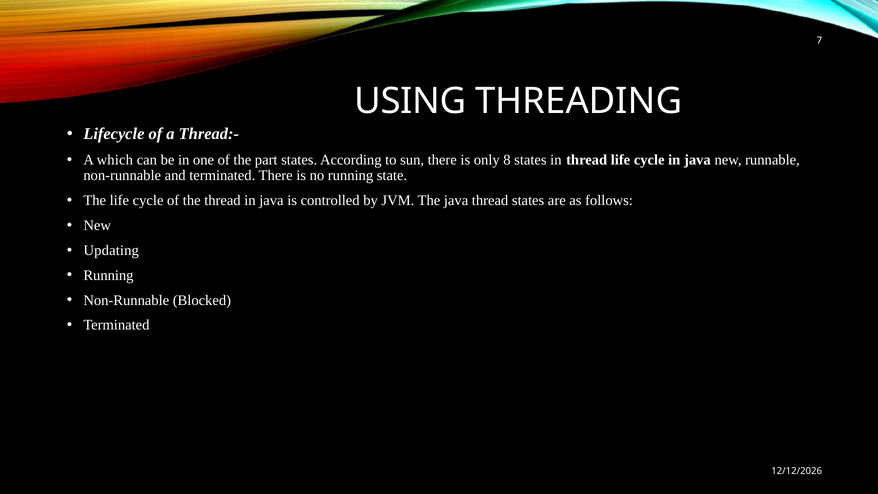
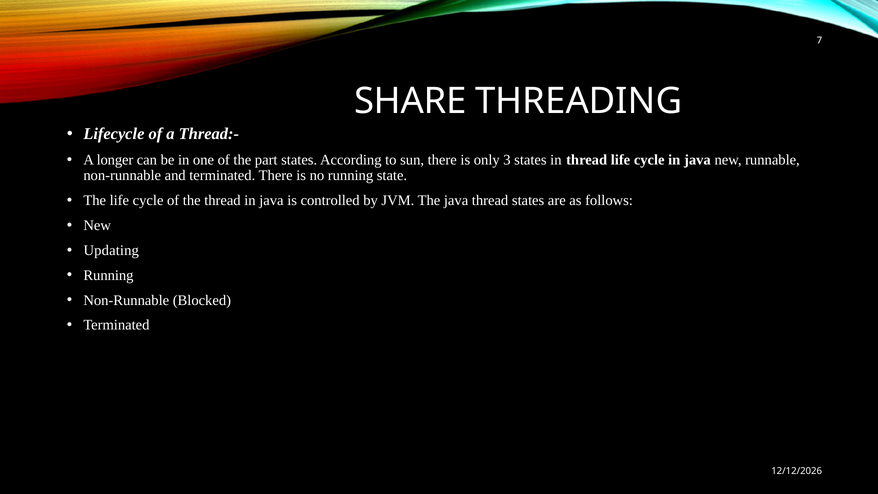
USING: USING -> SHARE (410, 101)
which: which -> longer (115, 160)
8: 8 -> 3 (507, 160)
